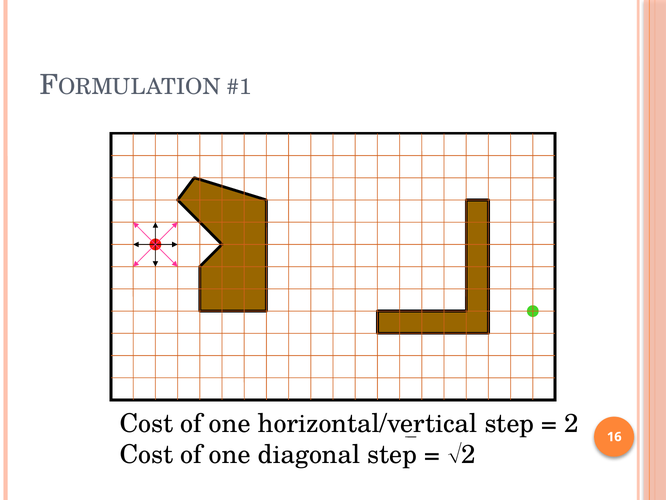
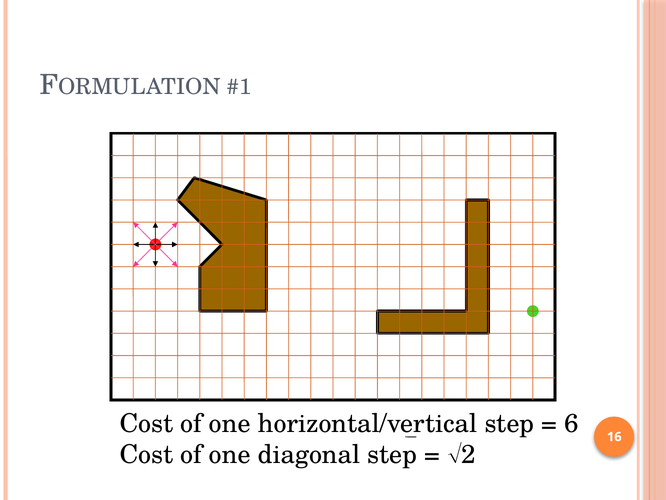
2: 2 -> 6 (572, 423)
